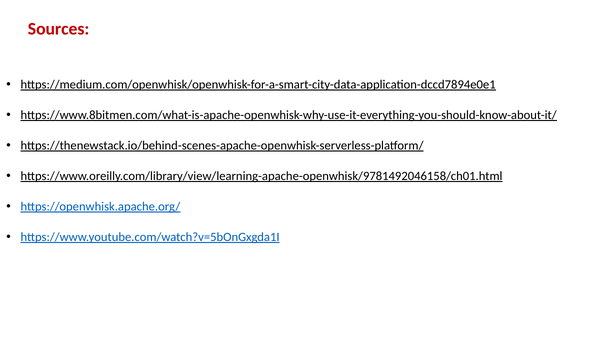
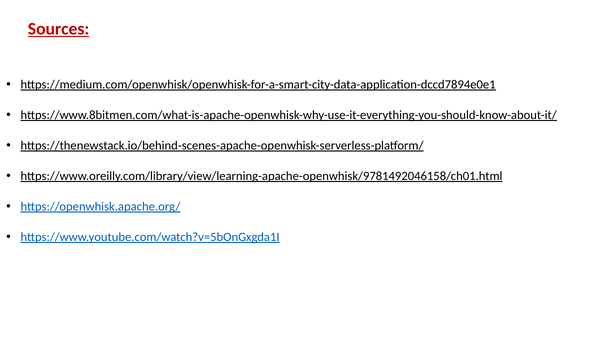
Sources underline: none -> present (59, 29)
